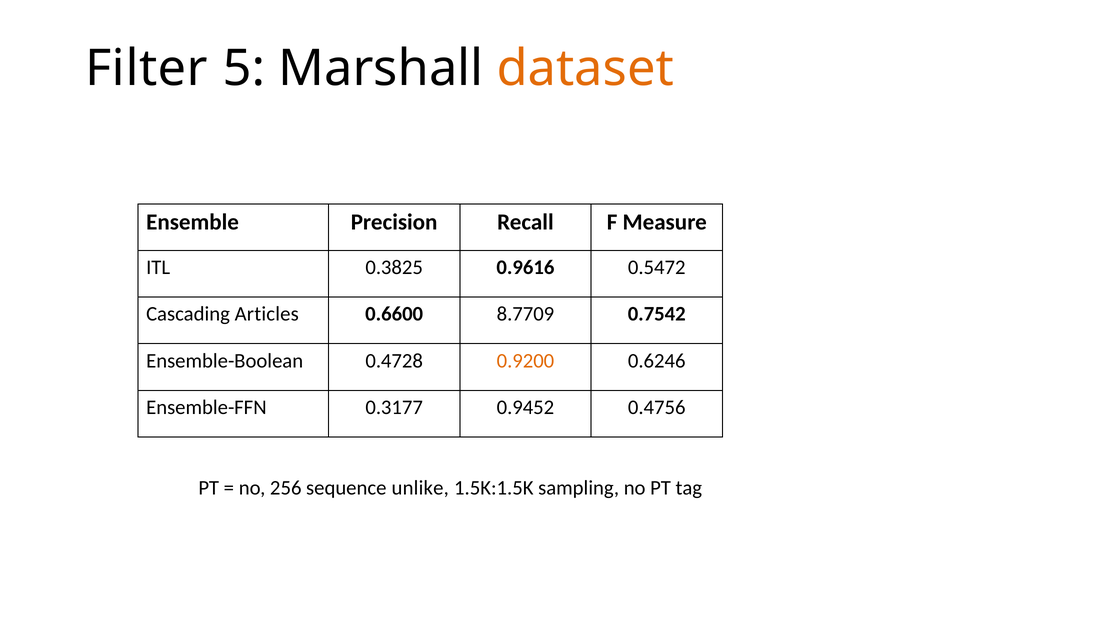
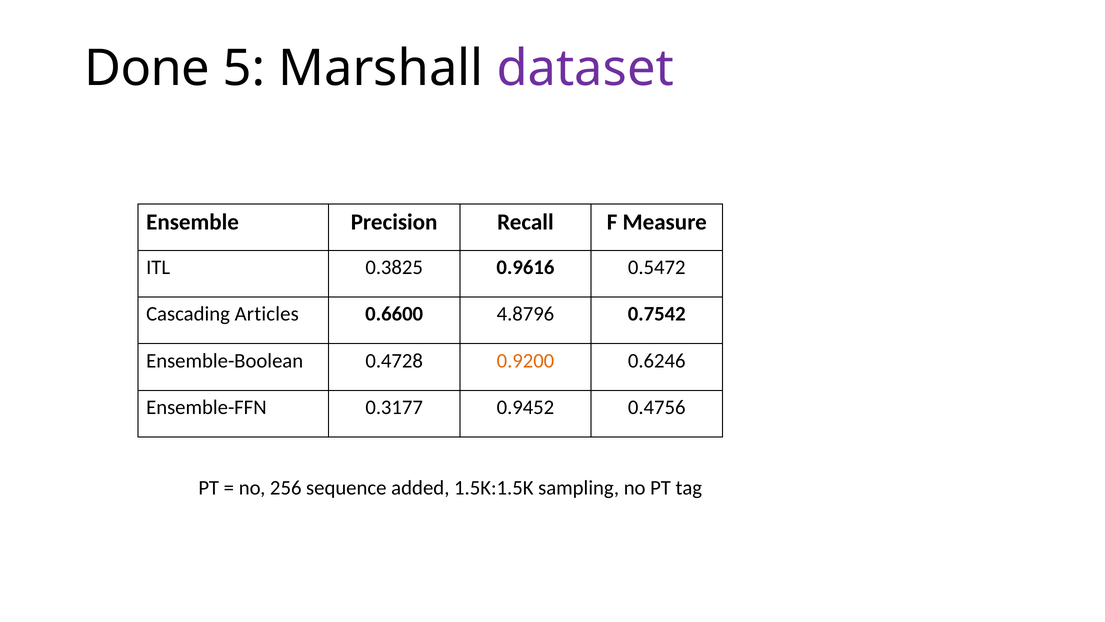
Filter: Filter -> Done (147, 68)
dataset colour: orange -> purple (585, 68)
8.7709: 8.7709 -> 4.8796 (525, 314)
unlike: unlike -> added (420, 488)
